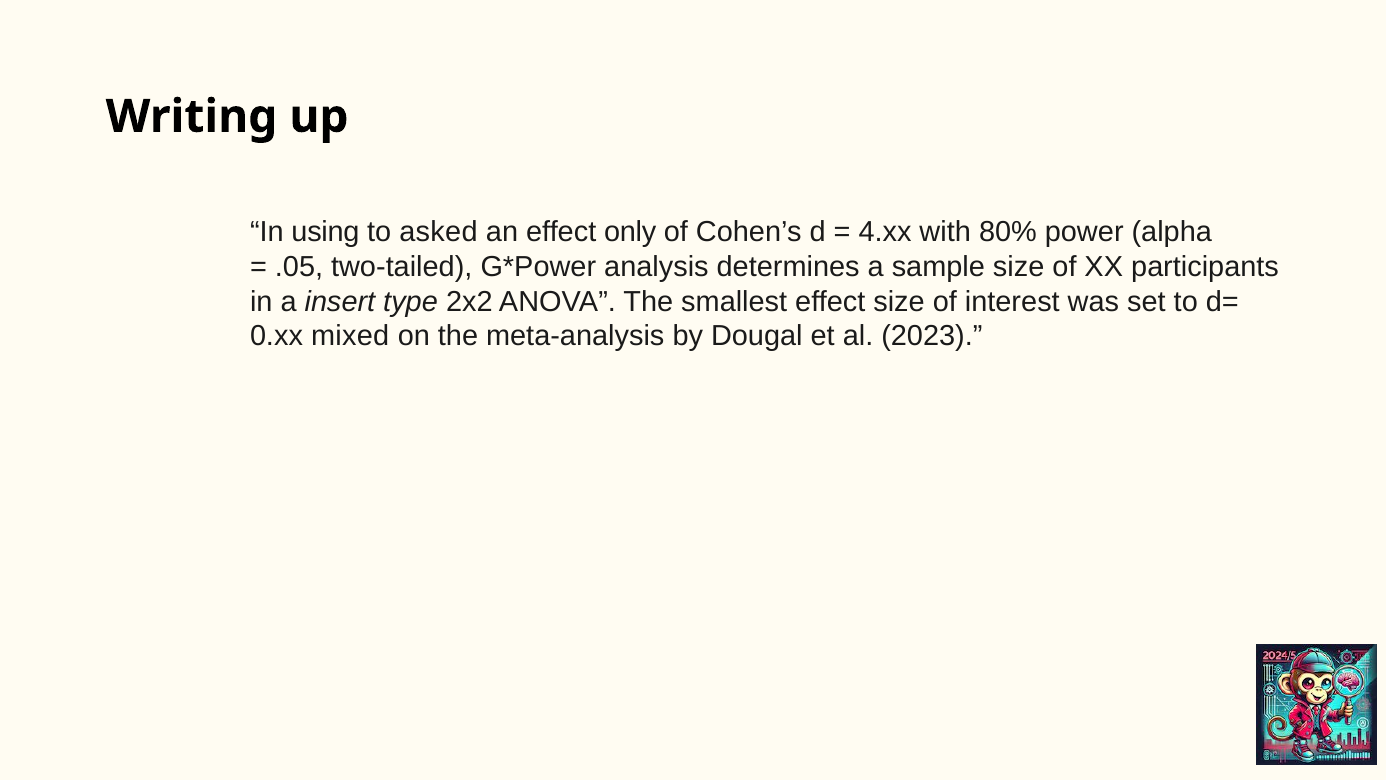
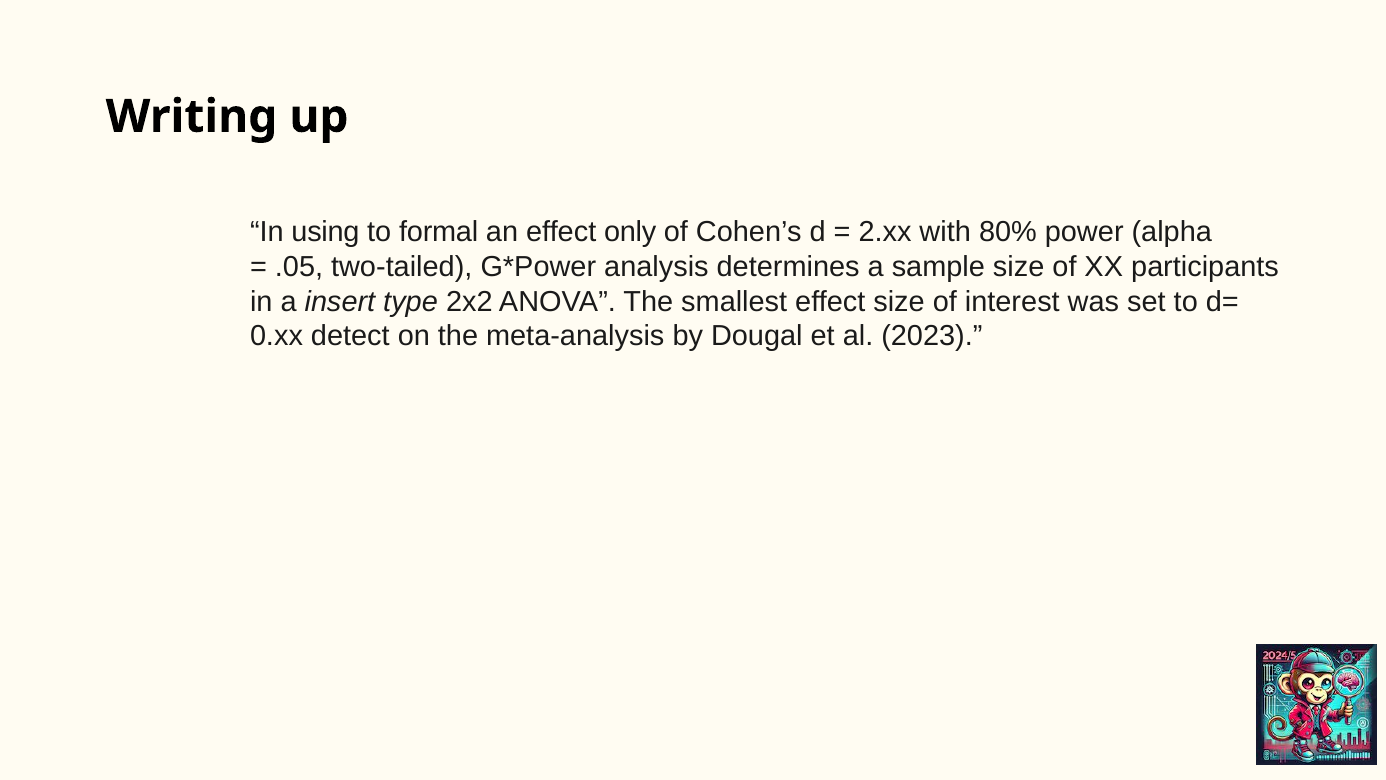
asked: asked -> formal (439, 232)
4.xx: 4.xx -> 2.xx (885, 232)
mixed: mixed -> detect (350, 336)
